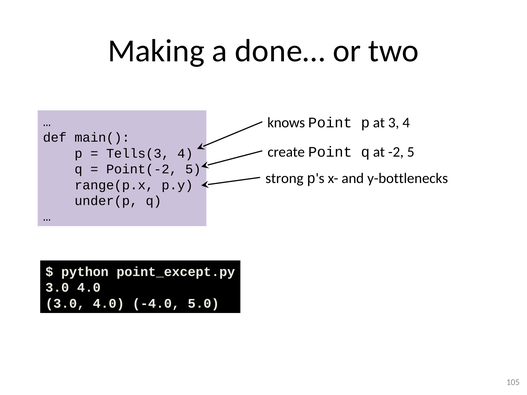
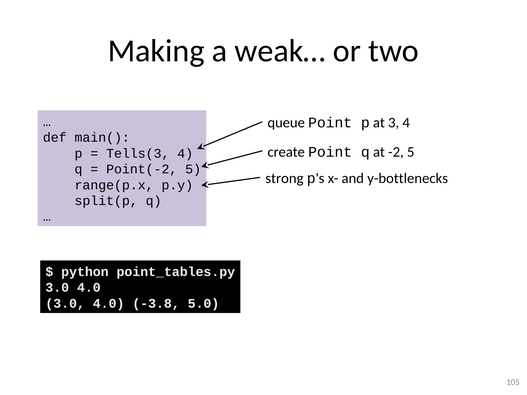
done…: done… -> weak… (280, 51)
knows: knows -> queue (286, 123)
under(p: under(p -> split(p (106, 201)
point_except.py: point_except.py -> point_tables.py (176, 272)
-4.0: -4.0 -> -3.8 (156, 304)
